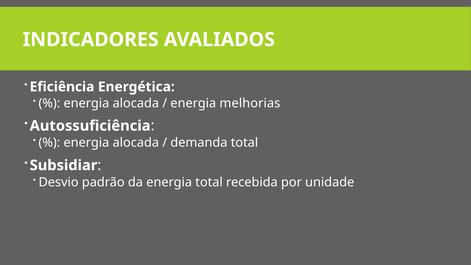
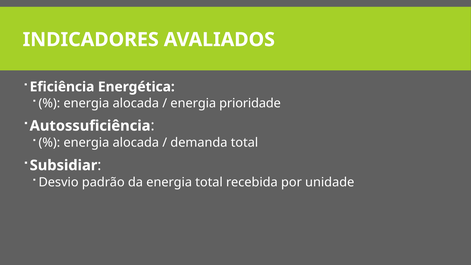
melhorias: melhorias -> prioridade (250, 103)
